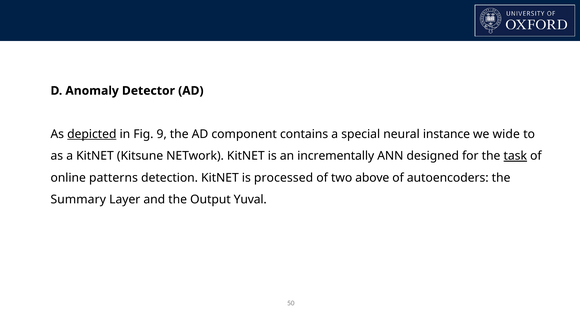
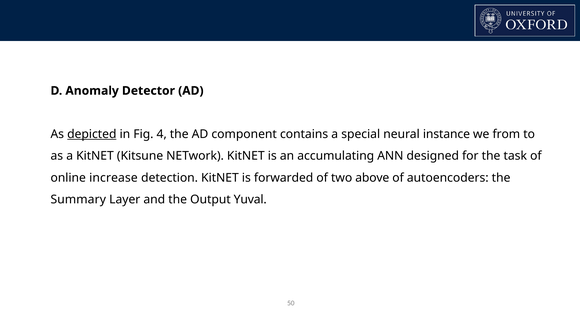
9: 9 -> 4 (162, 134)
wide: wide -> from (506, 134)
incrementally: incrementally -> accumulating (336, 156)
task underline: present -> none (515, 156)
patterns: patterns -> increase (113, 178)
processed: processed -> forwarded (284, 178)
